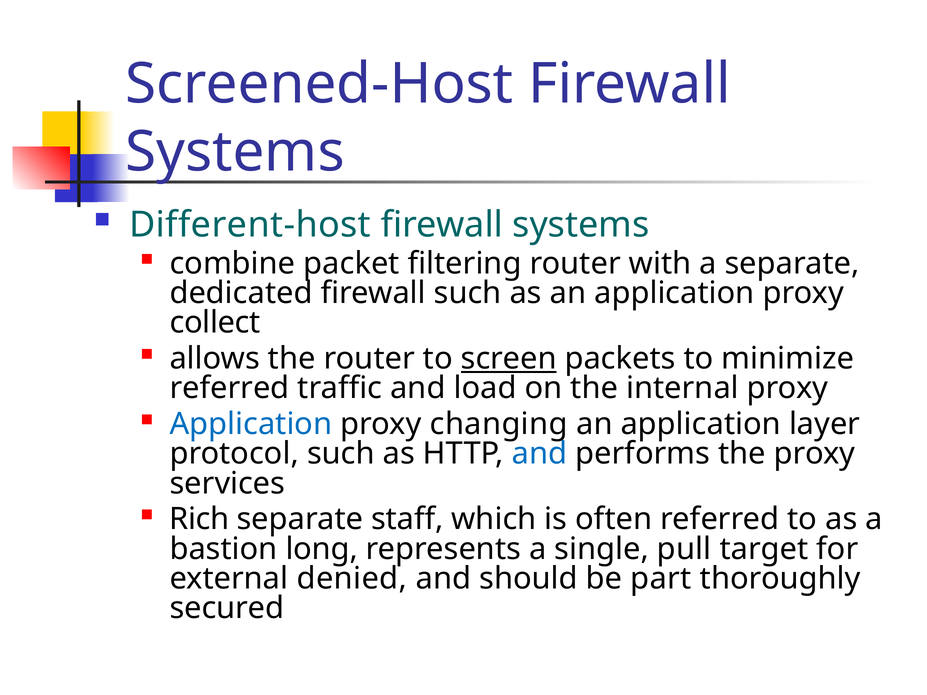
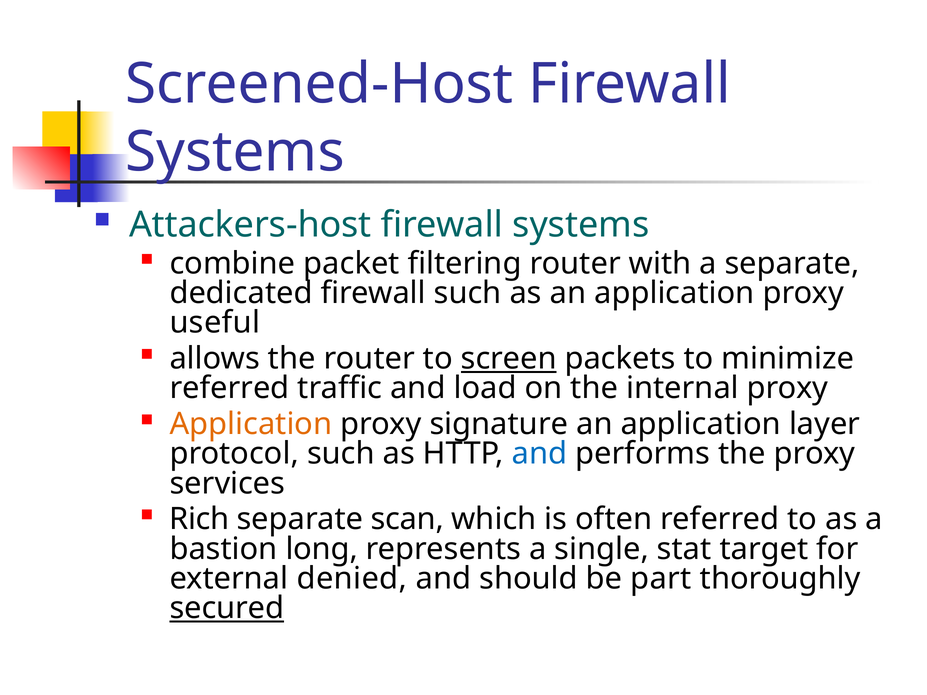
Different-host: Different-host -> Attackers-host (250, 225)
collect: collect -> useful (215, 323)
Application colour: blue -> orange (251, 424)
changing: changing -> signature (499, 424)
staff: staff -> scan (407, 519)
pull: pull -> stat (684, 549)
secured underline: none -> present (227, 608)
